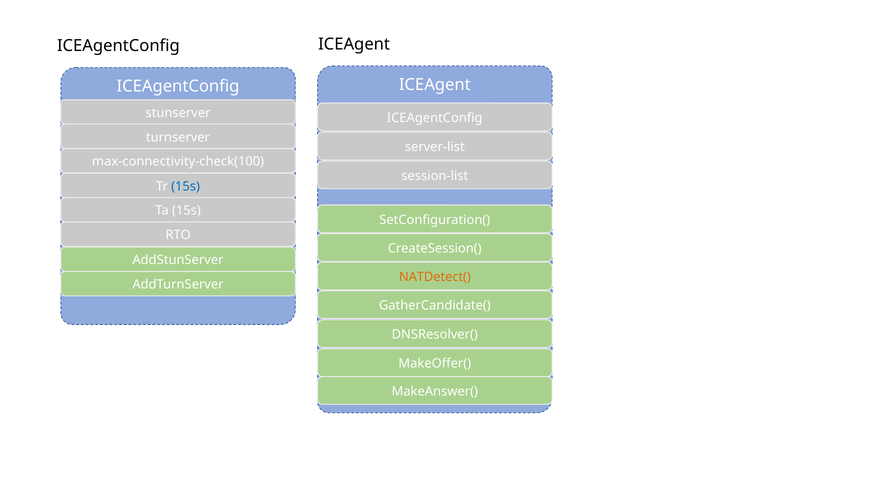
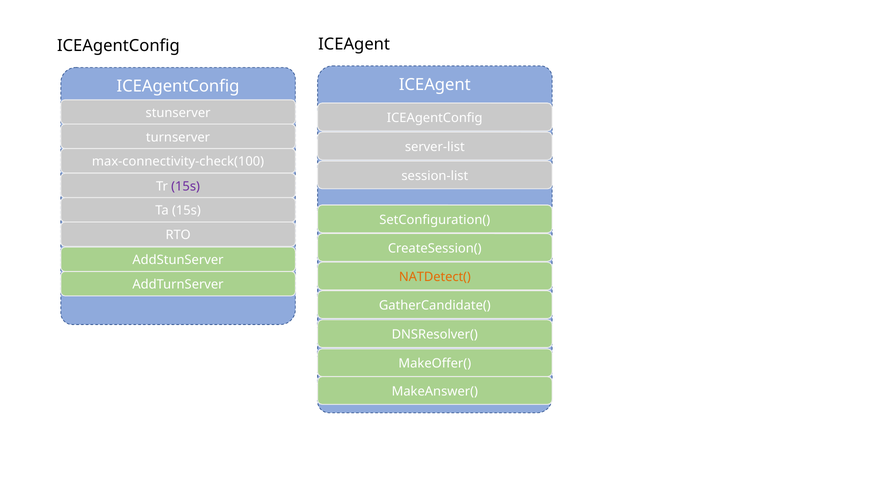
15s colour: blue -> purple (186, 186)
